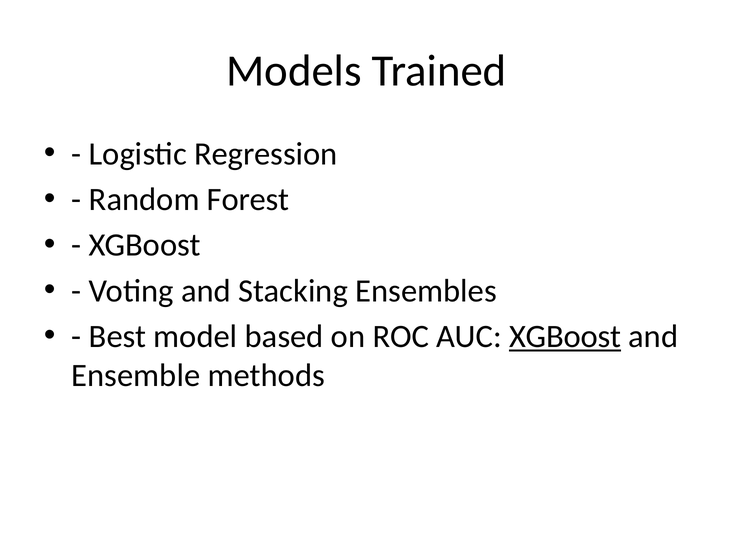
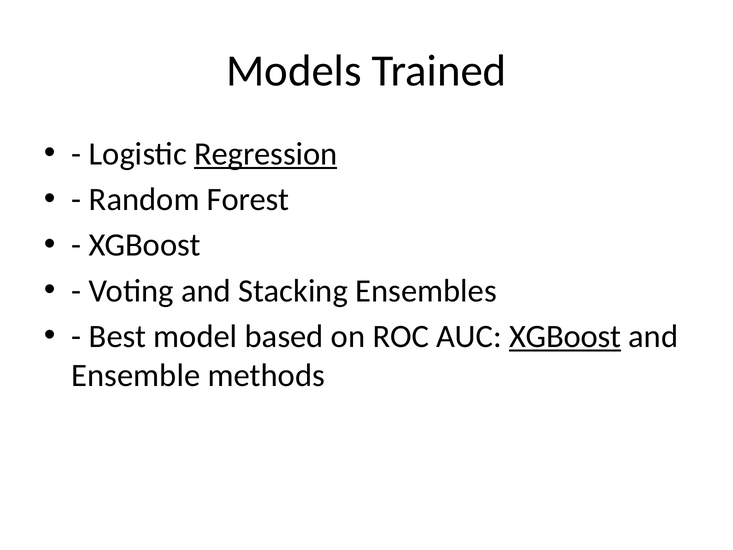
Regression underline: none -> present (266, 154)
